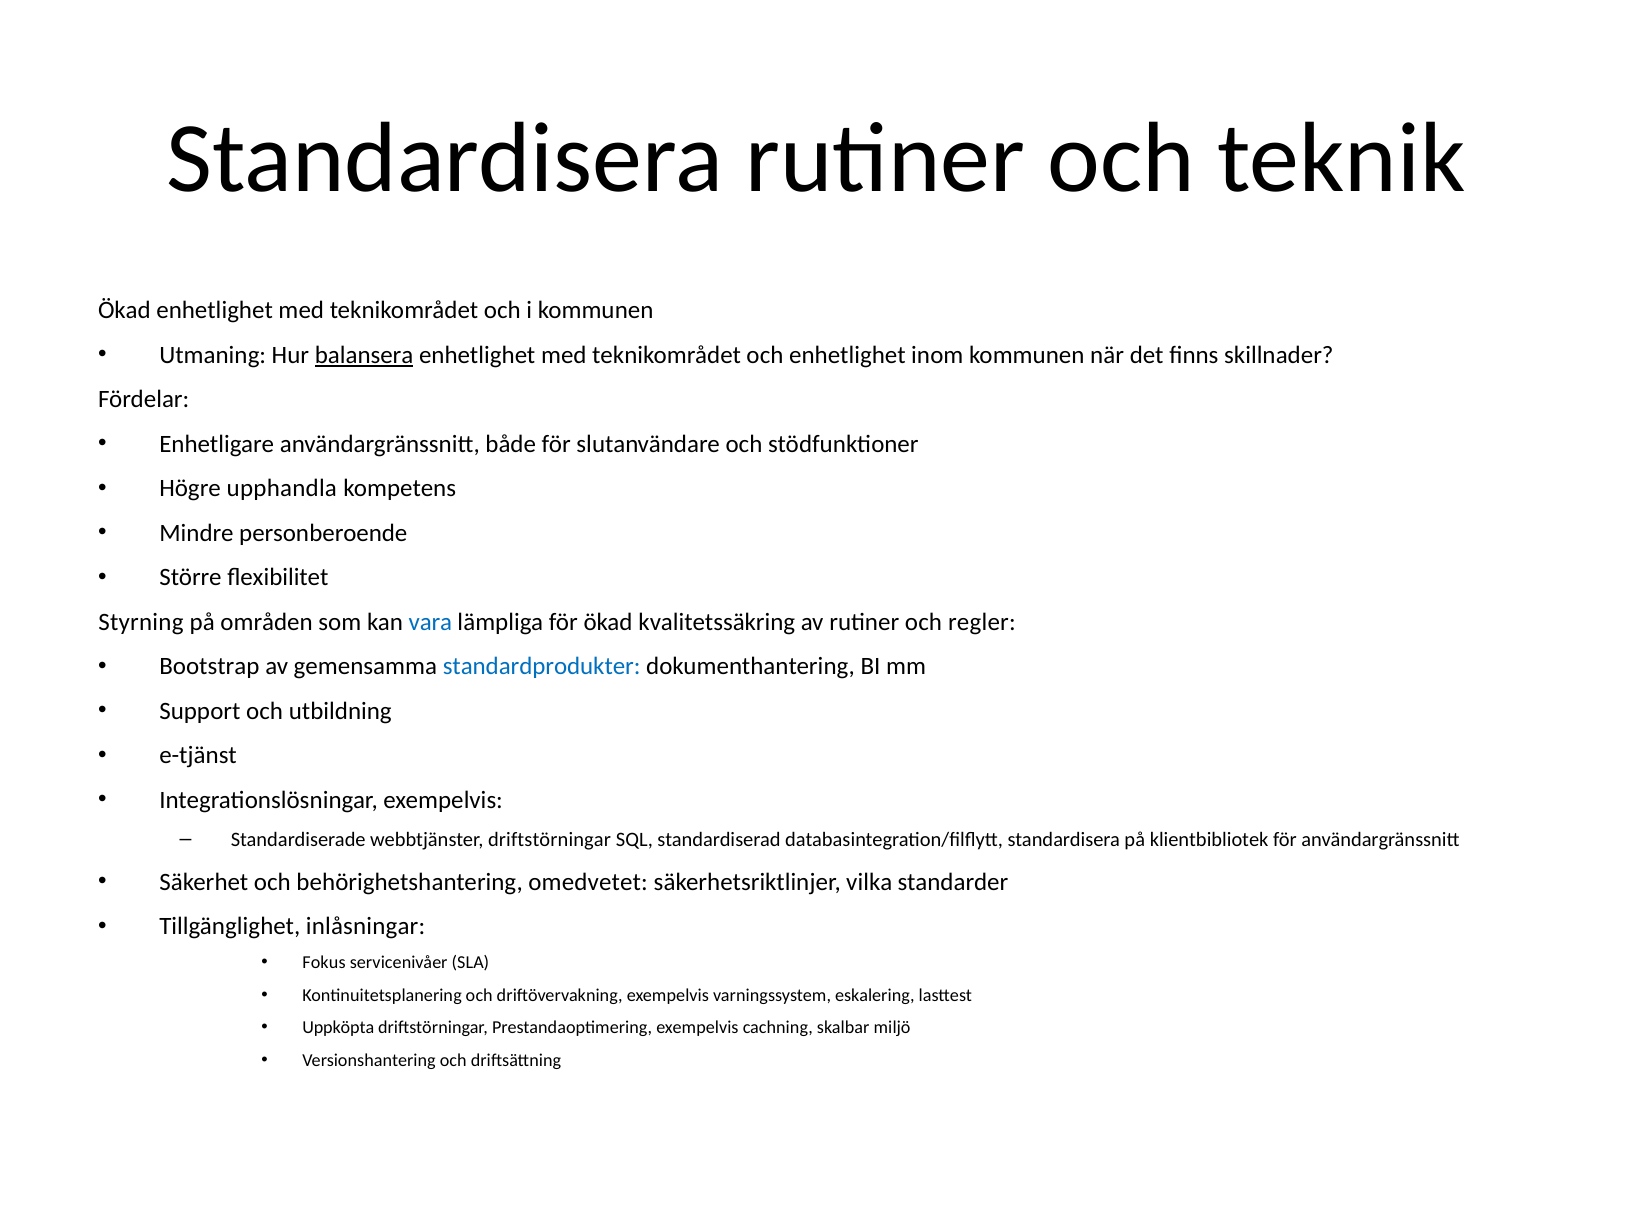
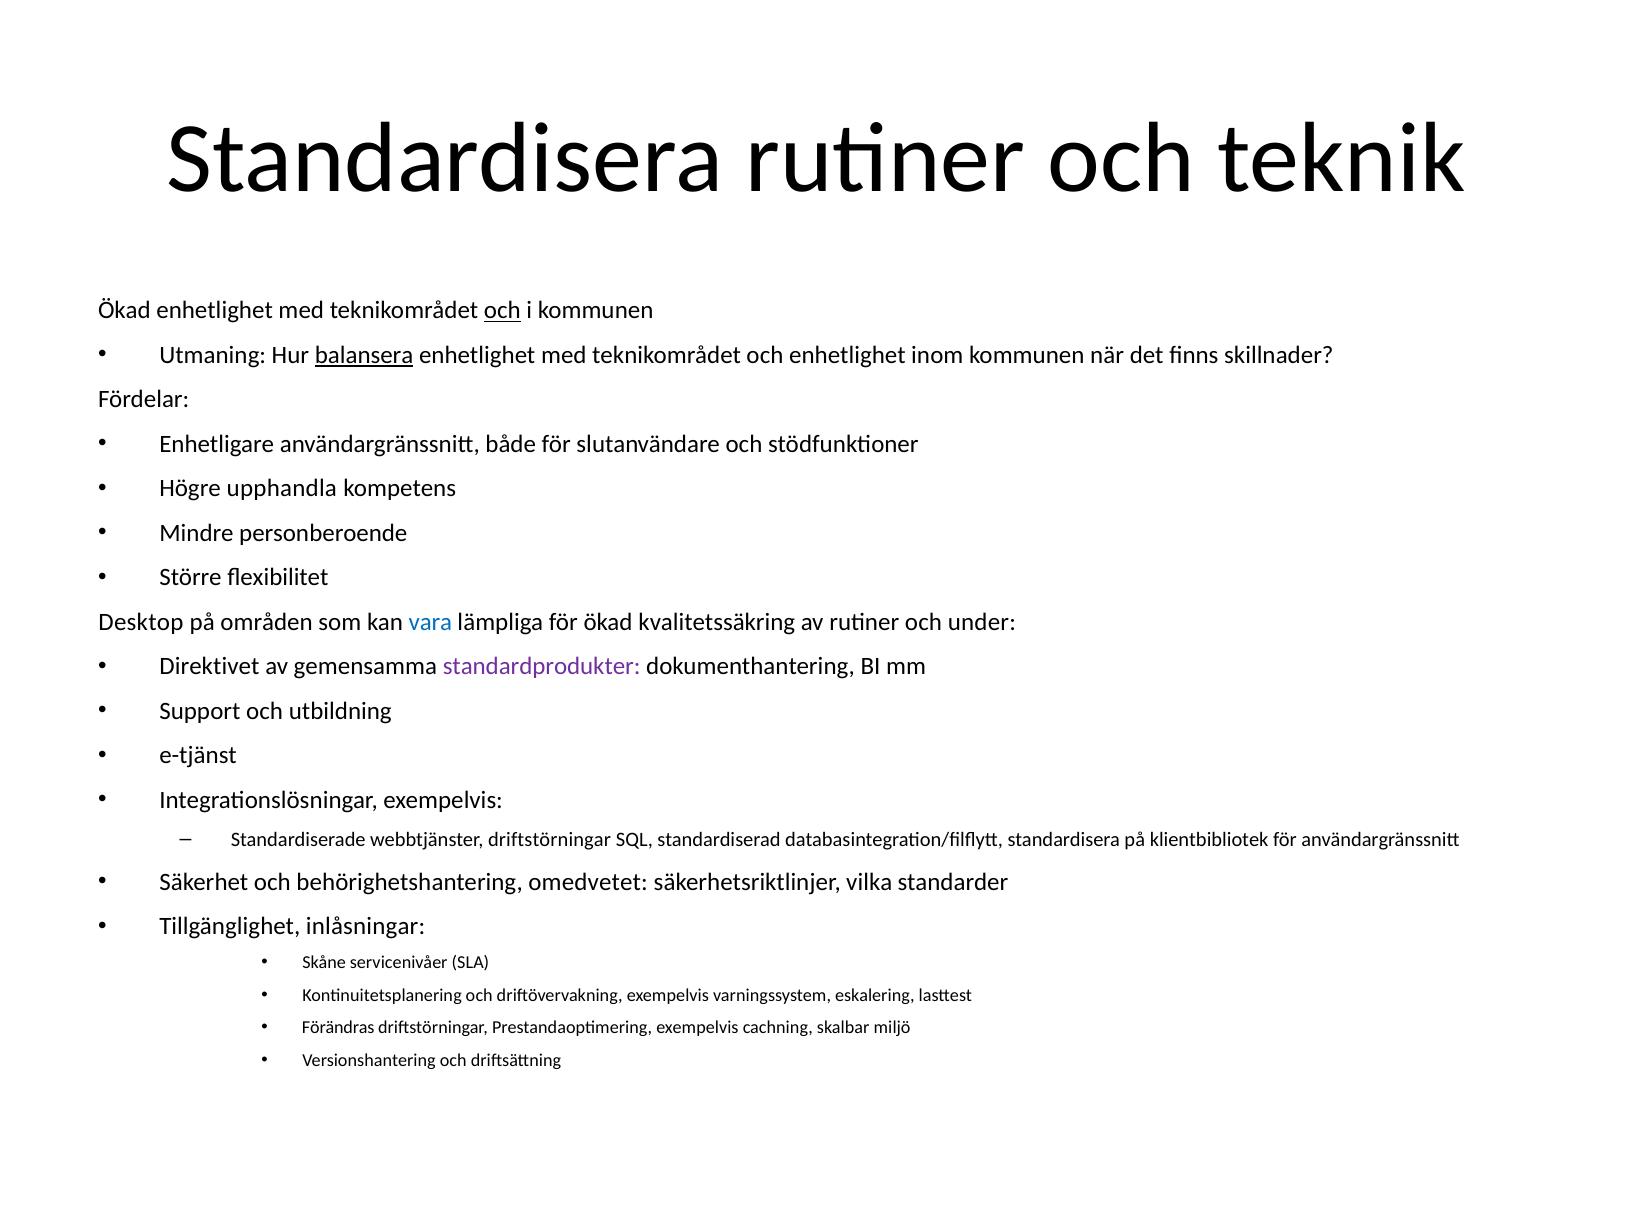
och underline: none -> present (502, 311)
Styrning: Styrning -> Desktop (141, 622)
regler: regler -> under (982, 622)
Bootstrap: Bootstrap -> Direktivet (209, 667)
standardprodukter colour: blue -> purple (542, 667)
Fokus: Fokus -> Skåne (324, 963)
Uppköpta: Uppköpta -> Förändras (338, 1028)
